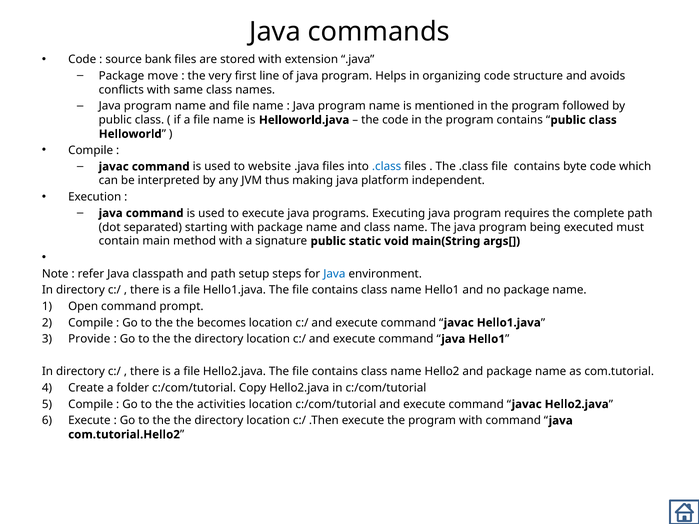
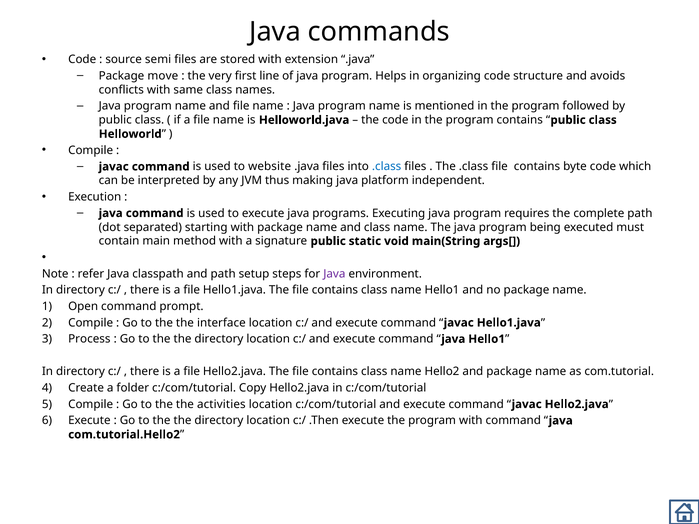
bank: bank -> semi (158, 59)
Java colour: blue -> purple (334, 274)
becomes: becomes -> interface (221, 323)
Provide: Provide -> Process (89, 339)
